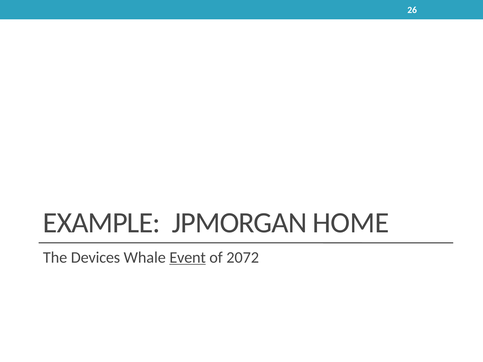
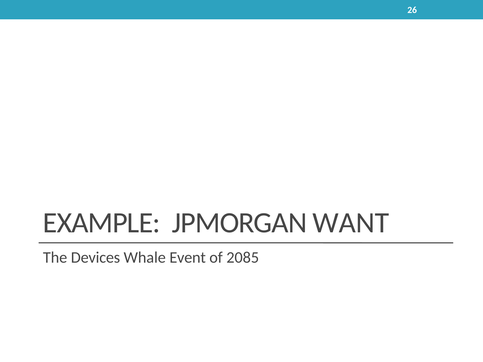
HOME: HOME -> WANT (351, 223)
Event underline: present -> none (188, 258)
2072: 2072 -> 2085 (243, 258)
